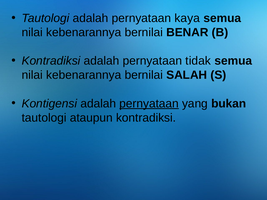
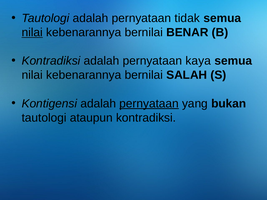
kaya: kaya -> tidak (187, 18)
nilai underline: none -> present (32, 32)
tidak: tidak -> kaya (198, 61)
